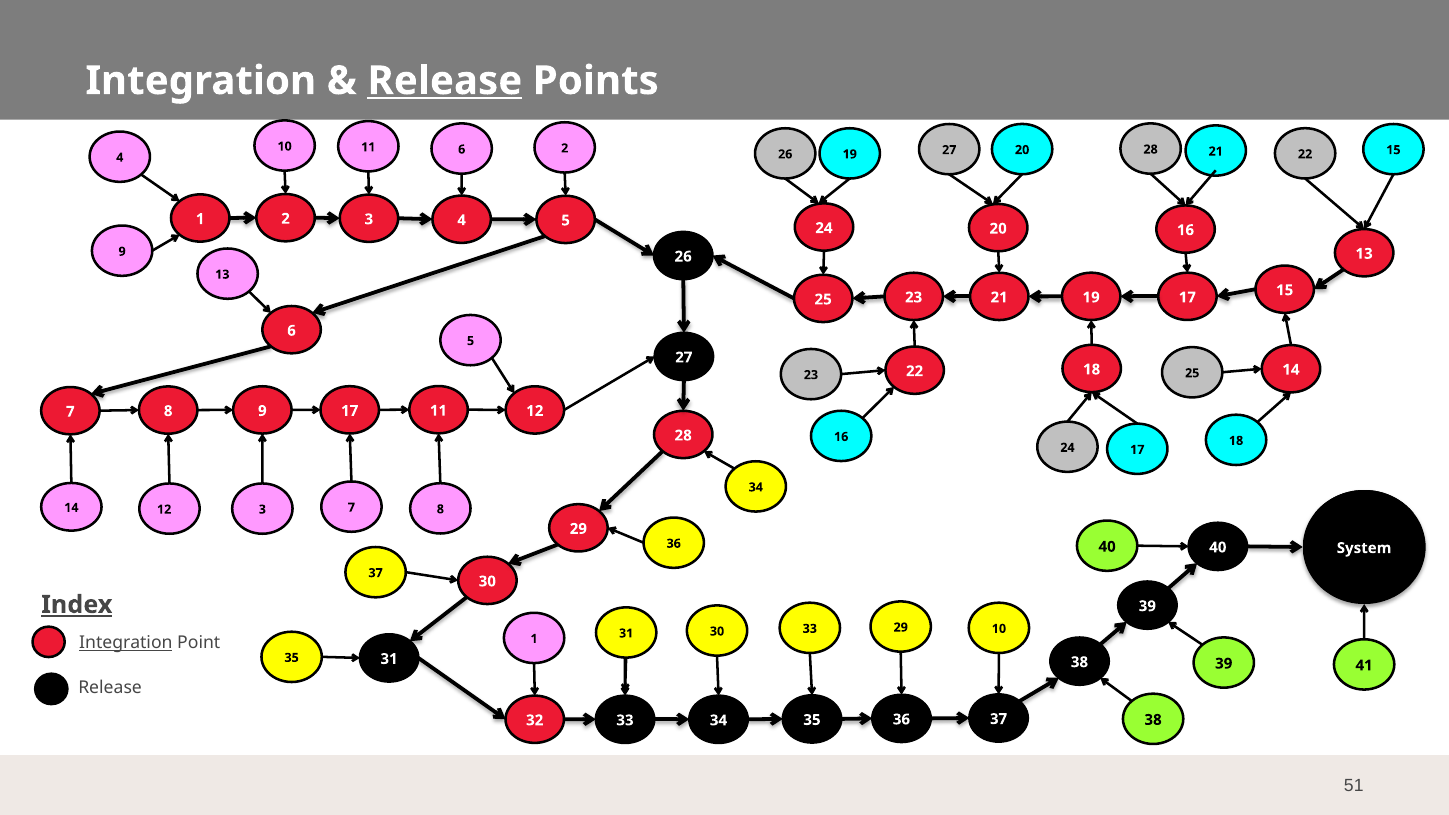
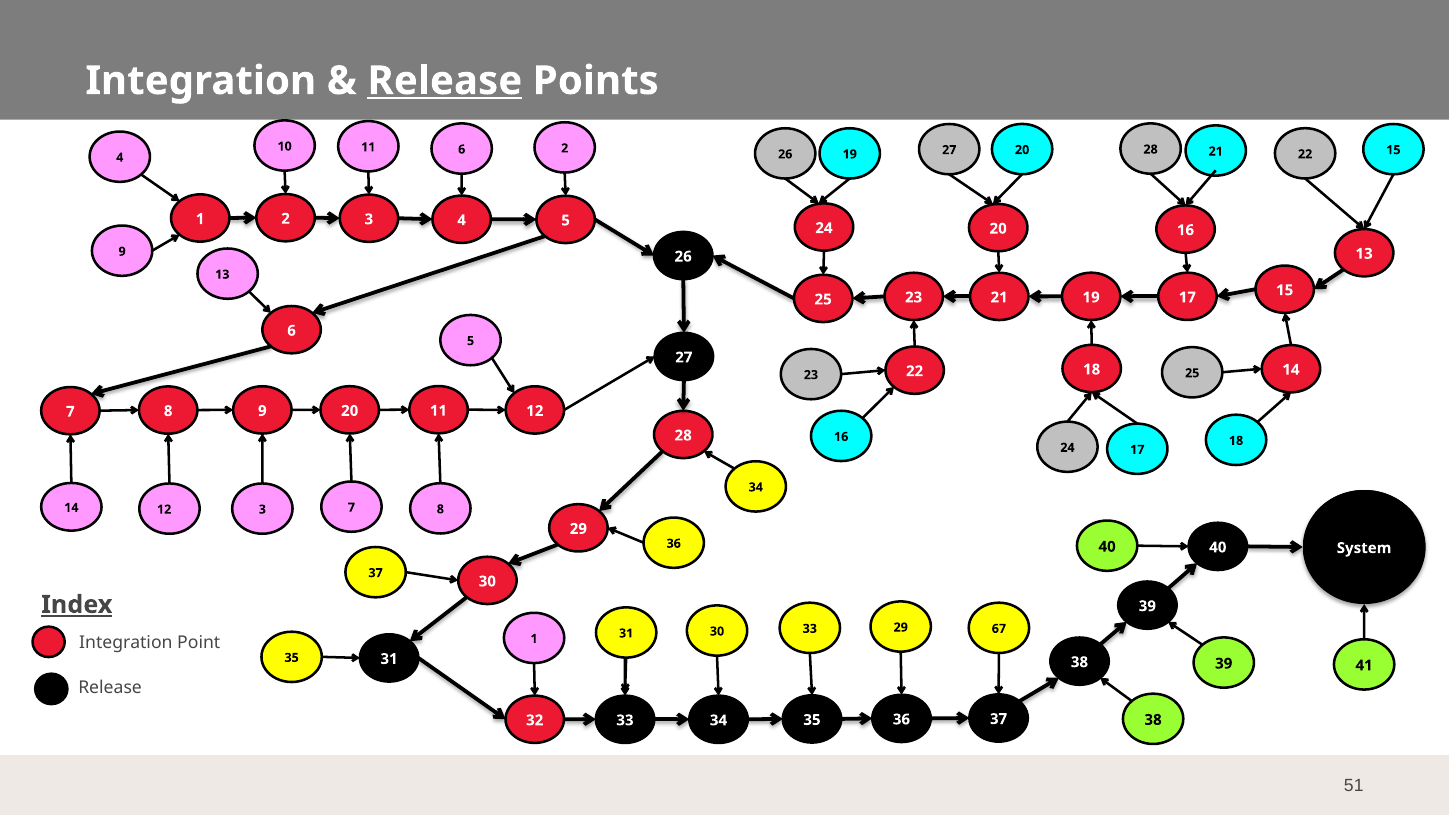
9 17: 17 -> 20 (350, 411)
31 10: 10 -> 67 (999, 629)
Integration underline: present -> none (126, 643)
